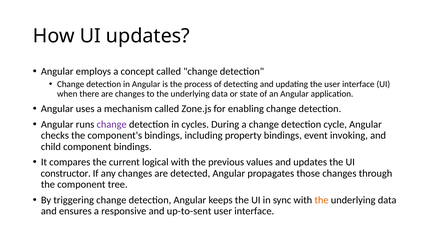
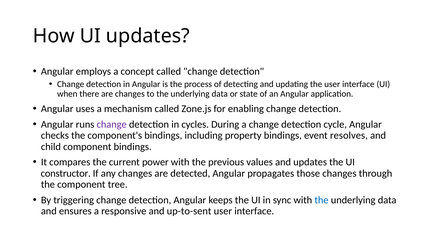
invoking: invoking -> resolves (349, 136)
logical: logical -> power (155, 163)
the colour: orange -> blue (322, 200)
